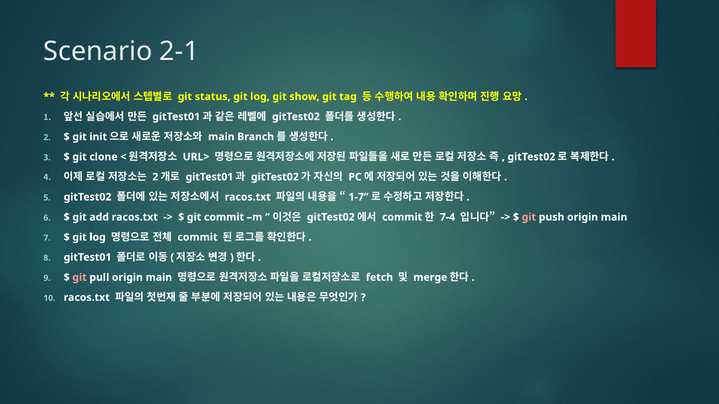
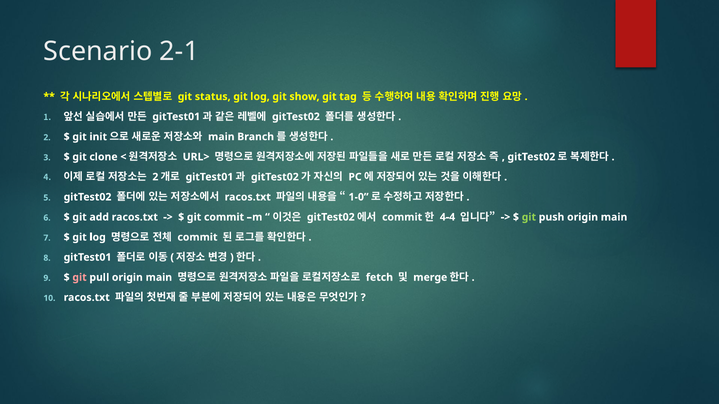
1-7: 1-7 -> 1-0 (359, 197)
7-4: 7-4 -> 4-4 (447, 217)
git colour: pink -> light green (529, 217)
